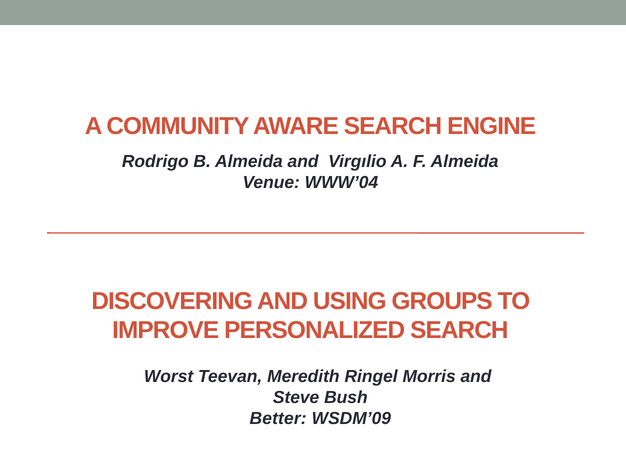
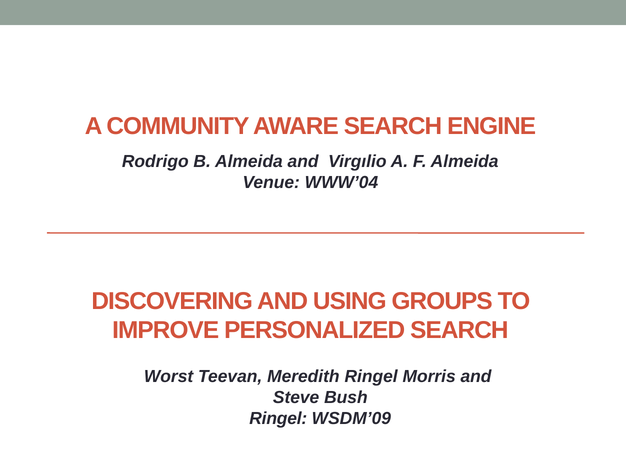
Better: Better -> Ringel (278, 418)
